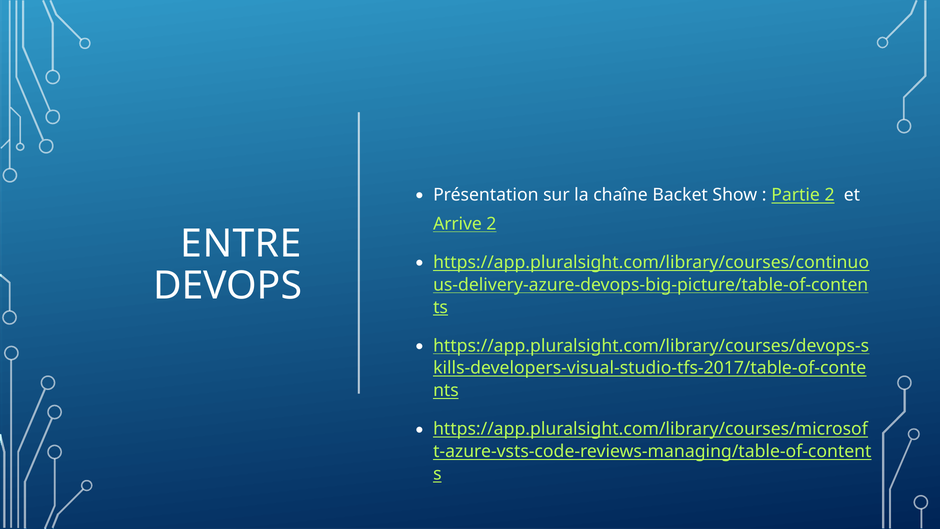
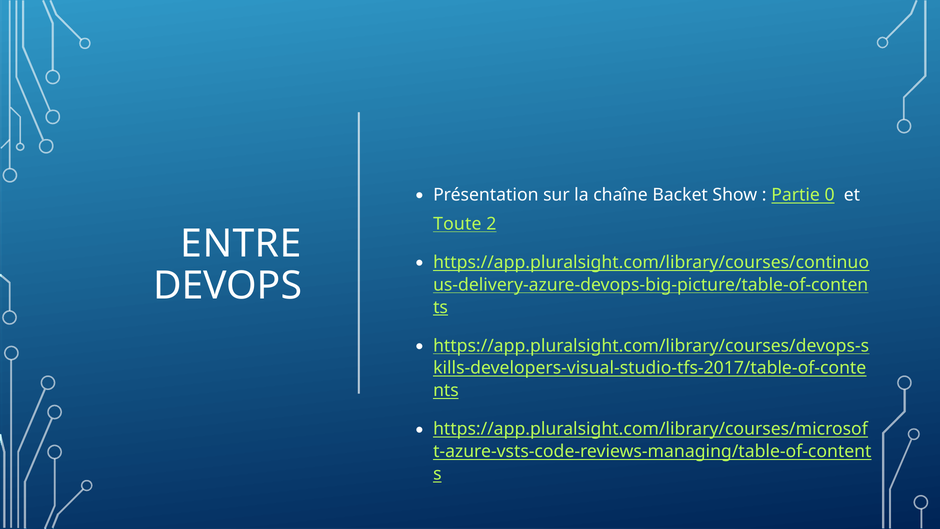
Partie 2: 2 -> 0 (830, 195)
Arrive: Arrive -> Toute (457, 224)
